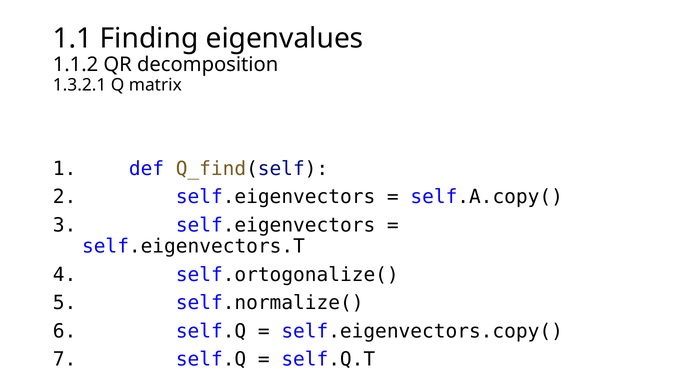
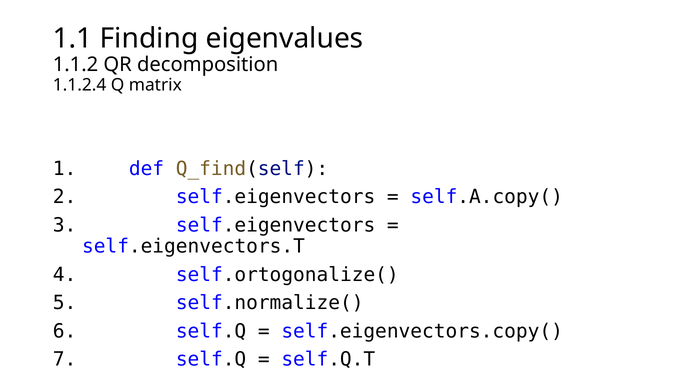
1.3.2.1: 1.3.2.1 -> 1.1.2.4 (80, 85)
